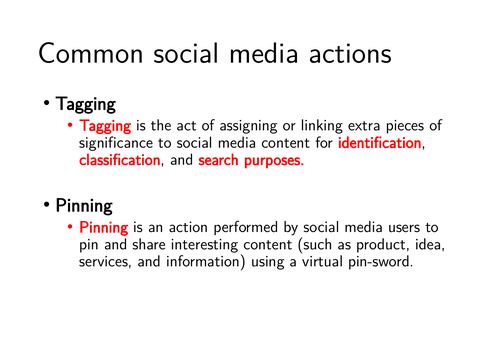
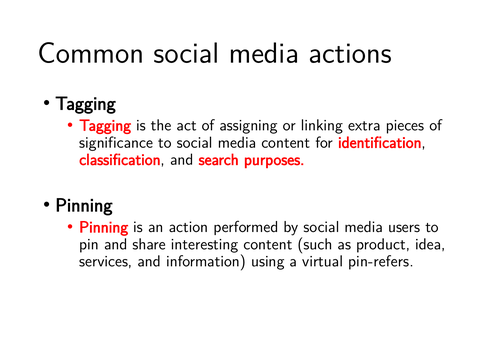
pin-sword: pin-sword -> pin-refers (381, 262)
